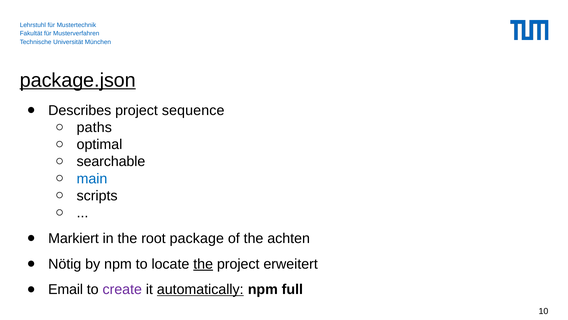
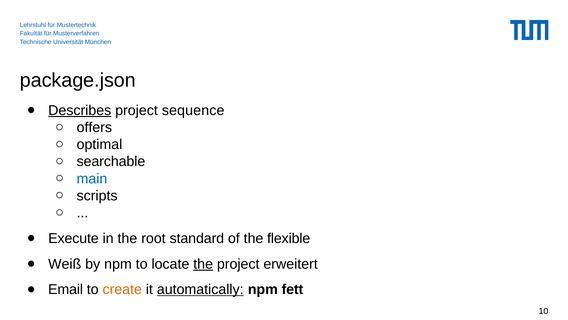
package.json underline: present -> none (78, 80)
Describes underline: none -> present (80, 110)
paths: paths -> offers (94, 127)
Markiert: Markiert -> Execute (74, 238)
package: package -> standard (197, 238)
achten: achten -> flexible (289, 238)
Nötig: Nötig -> Weiß (65, 264)
create colour: purple -> orange (122, 289)
full: full -> fett (292, 289)
